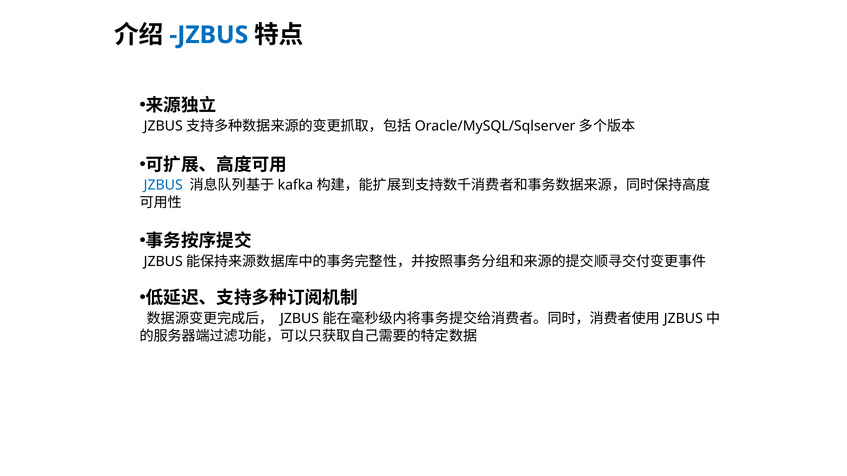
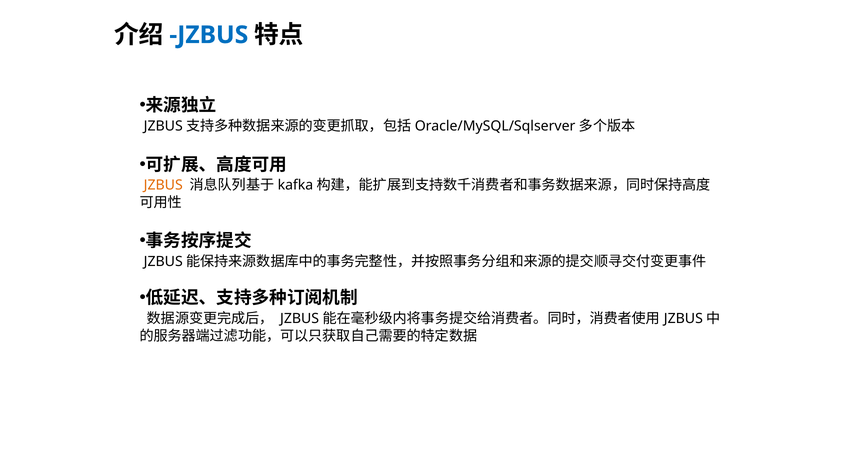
JZBUS colour: blue -> orange (163, 186)
